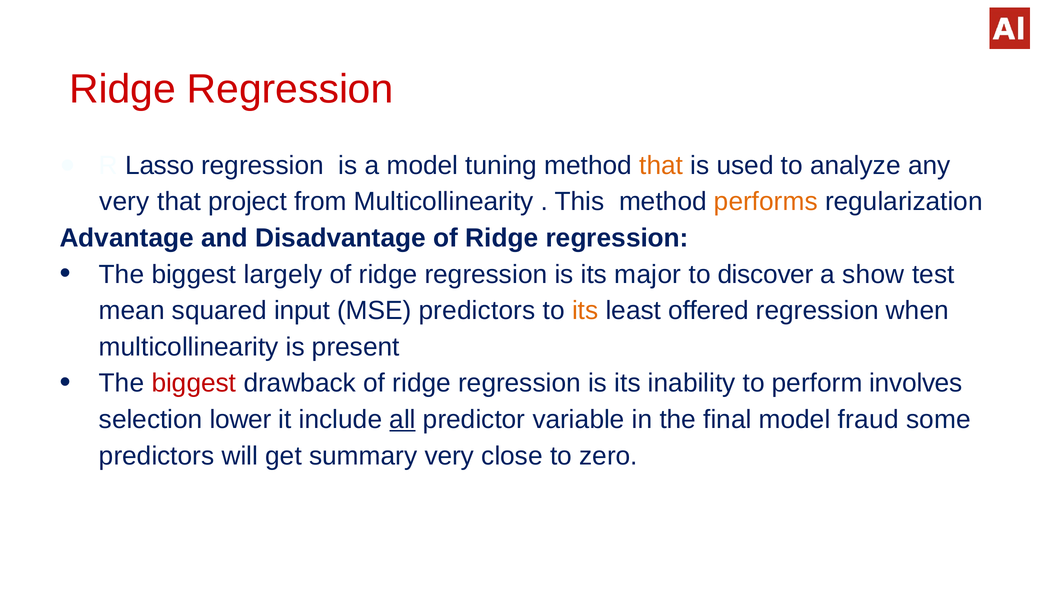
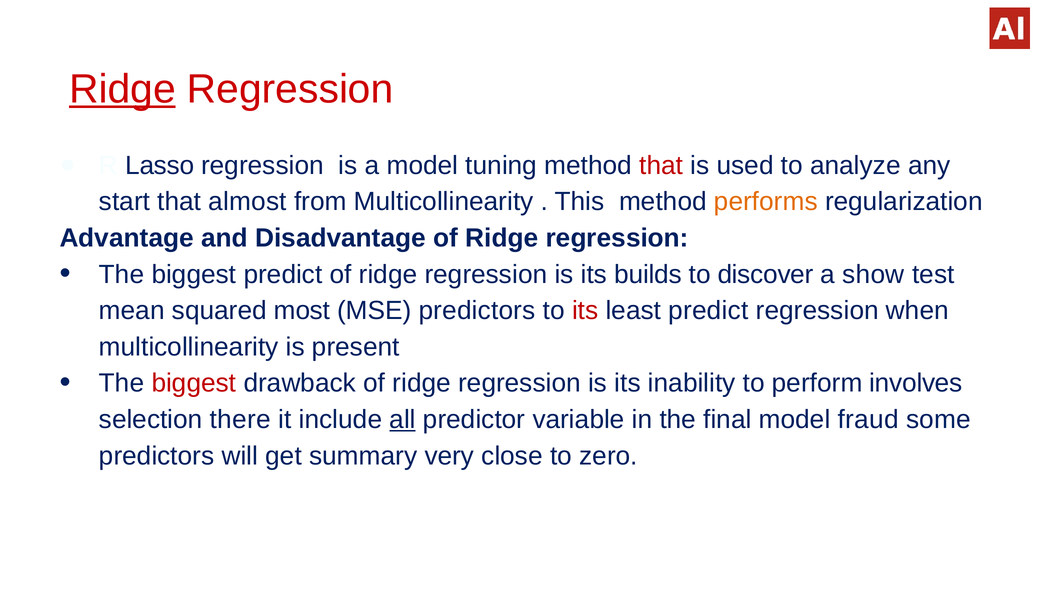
Ridge underline: none -> present (122, 89)
that colour: orange -> red (661, 165)
very: very -> start (125, 202)
project: project -> almost (248, 202)
biggest largely: largely -> predict (283, 274)
major: major -> builds (648, 274)
input: input -> most (302, 311)
its colour: orange -> red (585, 311)
least offered: offered -> predict (708, 311)
lower: lower -> there (240, 419)
